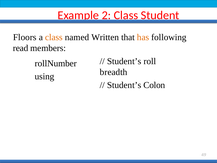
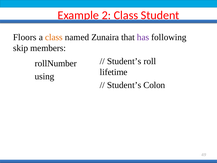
Written: Written -> Zunaira (105, 37)
has colour: orange -> purple (143, 37)
read: read -> skip (21, 48)
breadth: breadth -> lifetime (114, 72)
